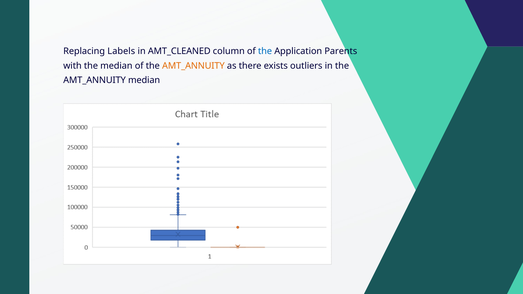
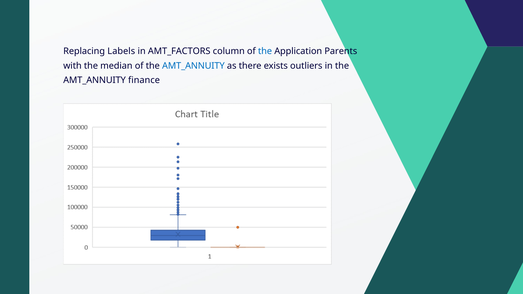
AMT_CLEANED: AMT_CLEANED -> AMT_FACTORS (179, 51)
AMT_ANNUITY colour: orange -> blue (193, 66)
AMT_ANNUITY median: median -> finance (144, 80)
